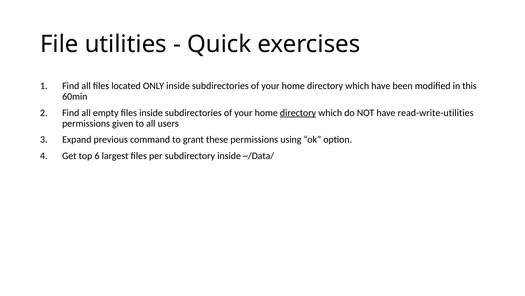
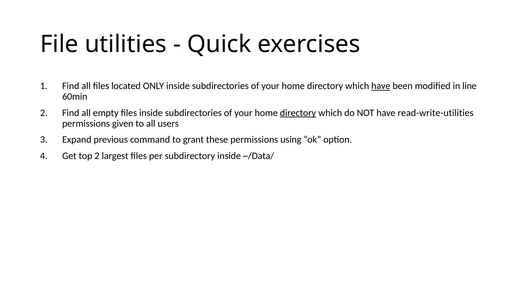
have underline: none -> present (381, 86)
this: this -> line (469, 86)
top 6: 6 -> 2 (97, 155)
